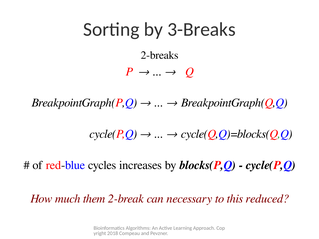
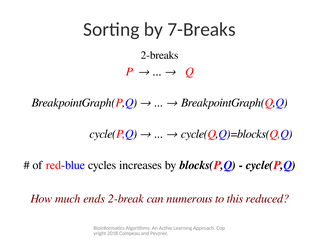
3-Breaks: 3-Breaks -> 7-Breaks (201, 30)
them: them -> ends (94, 199)
necessary: necessary -> numerous (189, 199)
